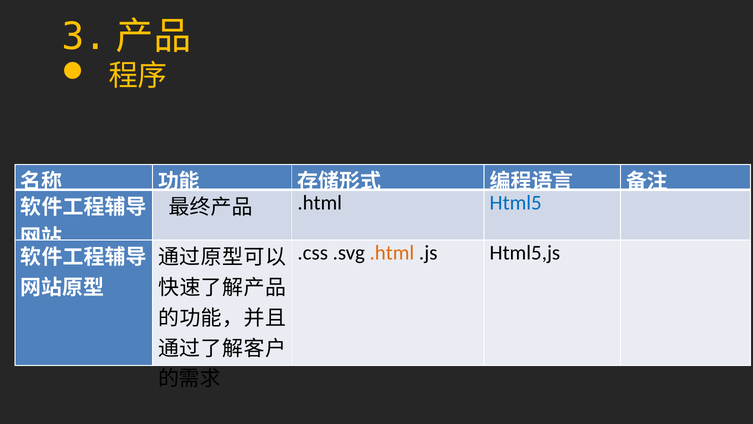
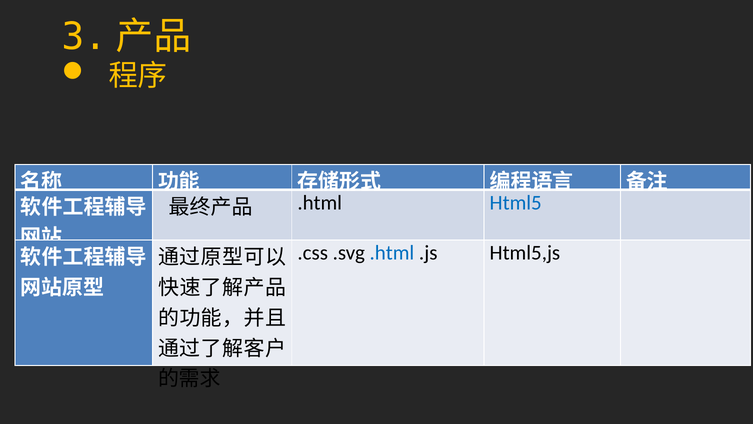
.html colour: orange -> blue (392, 253)
